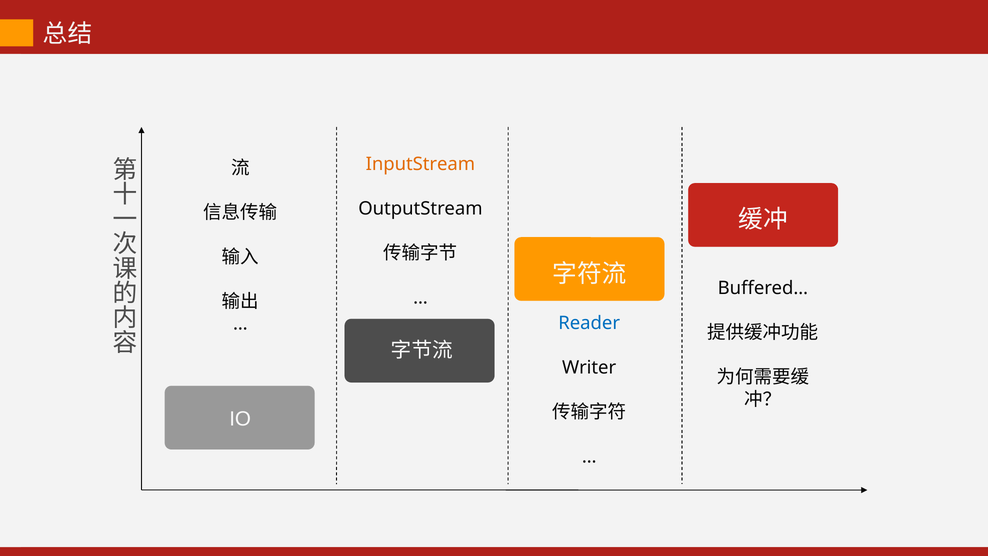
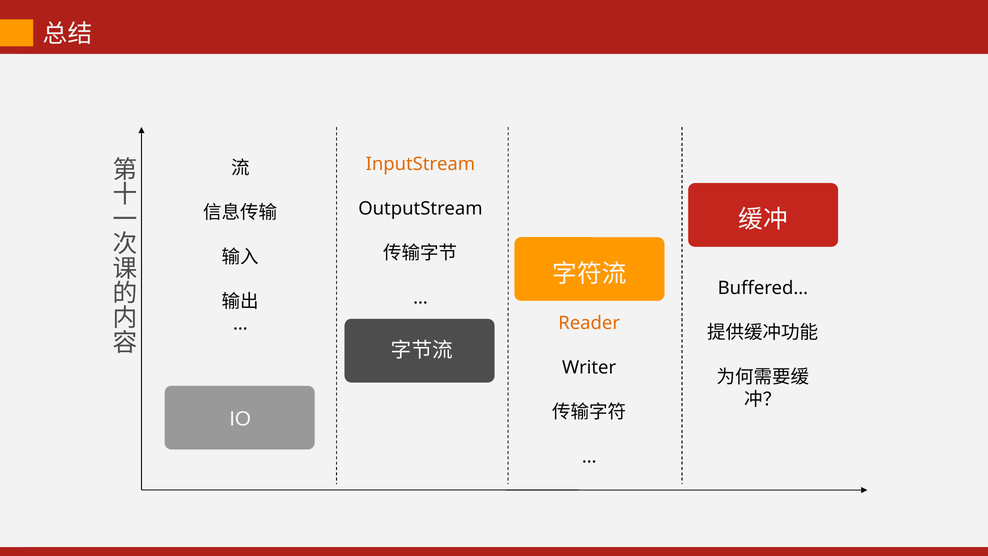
Reader colour: blue -> orange (589, 323)
